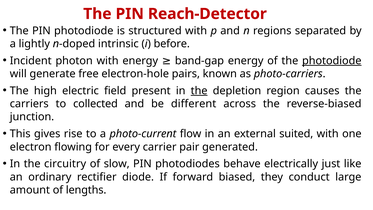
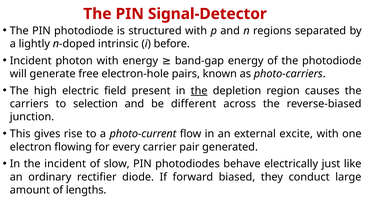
Reach-Detector: Reach-Detector -> Signal-Detector (207, 14)
photodiode underline: present -> none (332, 61)
collected: collected -> selection (95, 104)
suited: suited -> excite (296, 134)
the circuitry: circuitry -> incident (65, 164)
